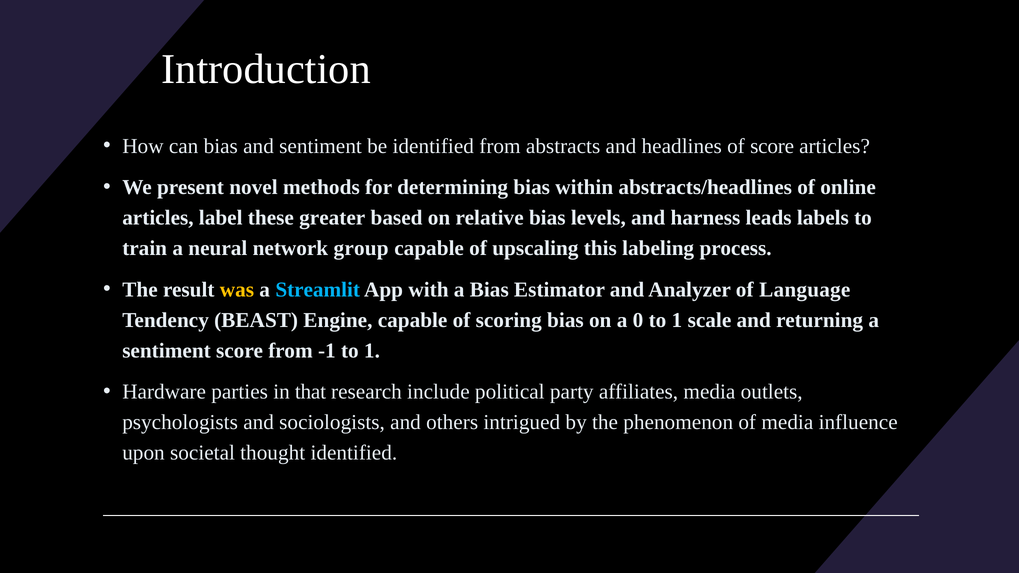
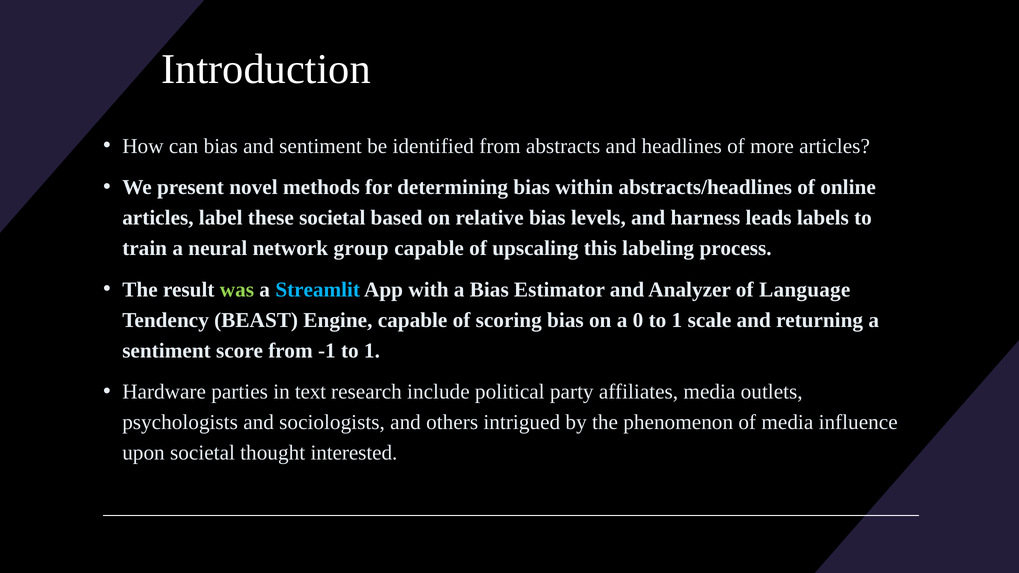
of score: score -> more (772, 146)
these greater: greater -> societal (332, 218)
was colour: yellow -> light green (237, 290)
that: that -> text (310, 392)
thought identified: identified -> interested (354, 453)
